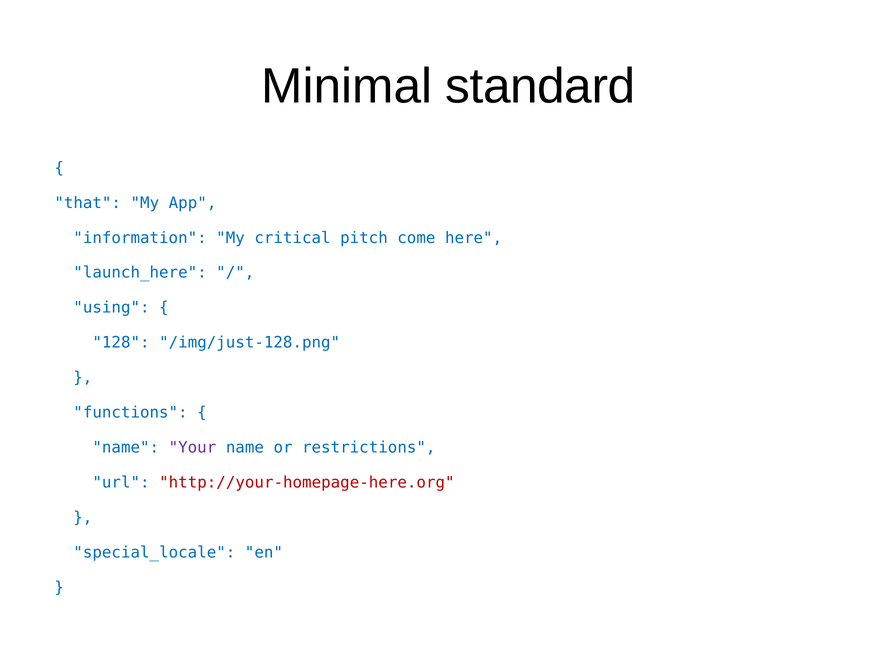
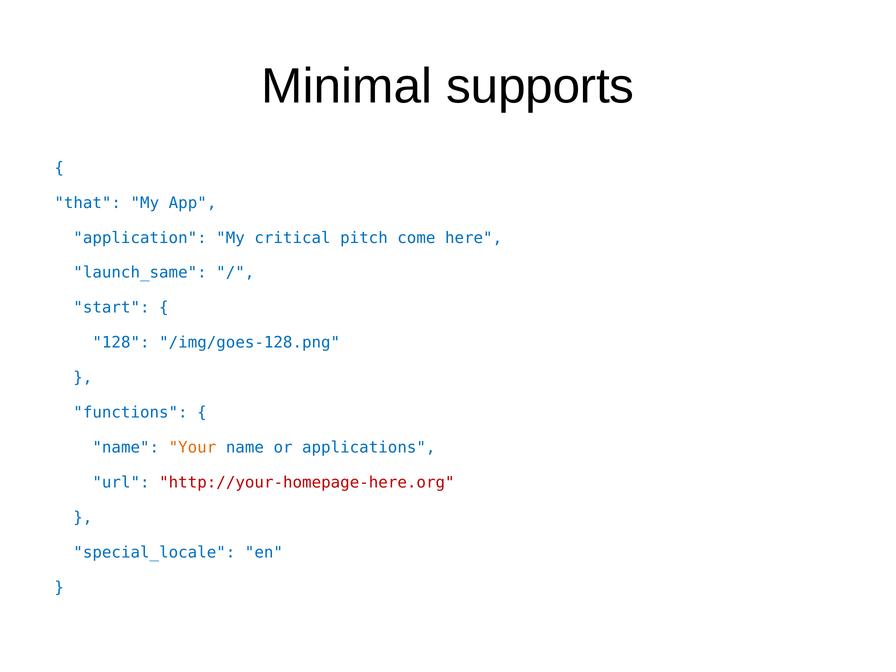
standard: standard -> supports (540, 86)
information: information -> application (140, 238)
launch_here: launch_here -> launch_same (140, 273)
using: using -> start (111, 308)
/img/just-128.png: /img/just-128.png -> /img/goes-128.png (250, 343)
Your colour: purple -> orange (192, 448)
restrictions: restrictions -> applications (369, 448)
